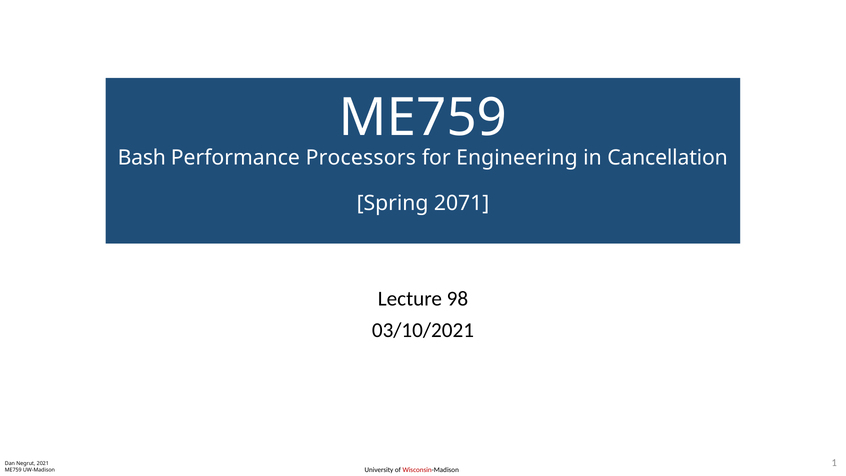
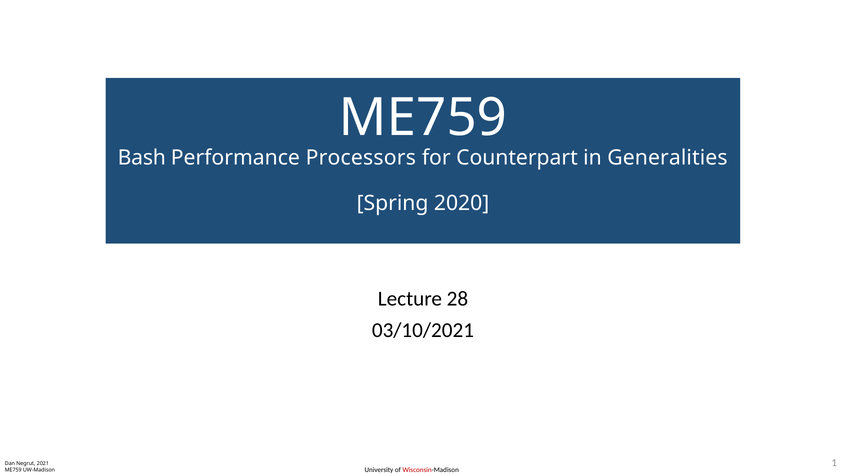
Engineering: Engineering -> Counterpart (517, 158)
Cancellation: Cancellation -> Generalities (667, 158)
2071: 2071 -> 2020 (462, 203)
98: 98 -> 28 (457, 299)
